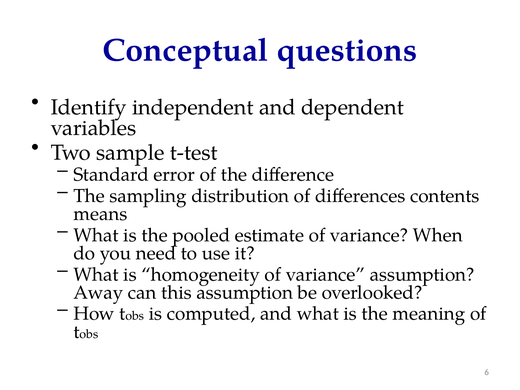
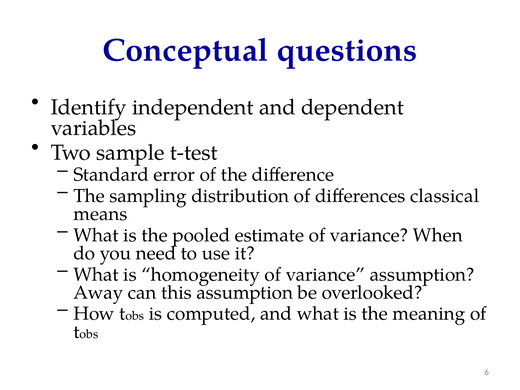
contents: contents -> classical (445, 196)
